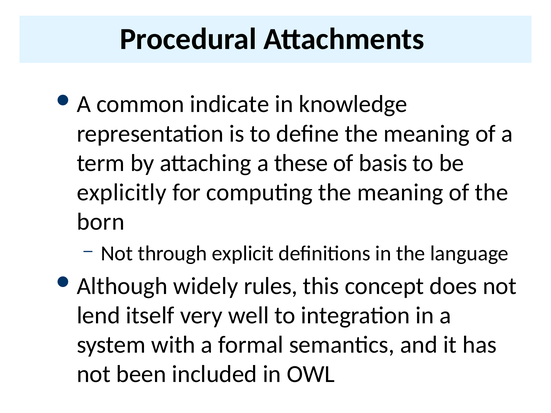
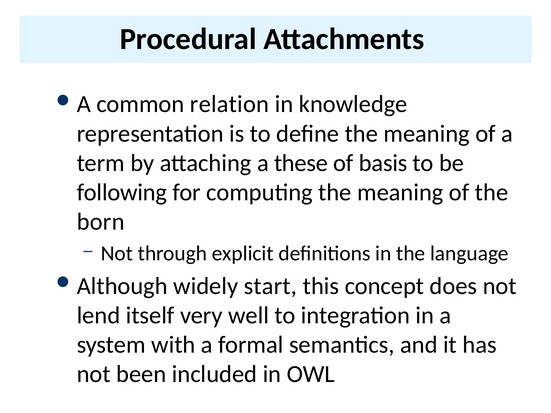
indicate: indicate -> relation (230, 104)
explicitly: explicitly -> following (122, 192)
rules: rules -> start (270, 286)
